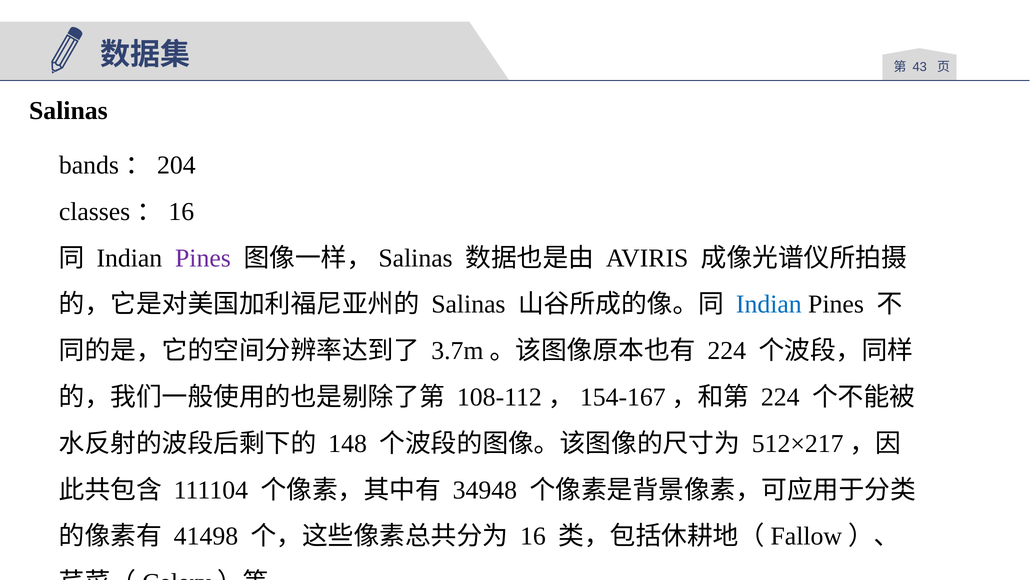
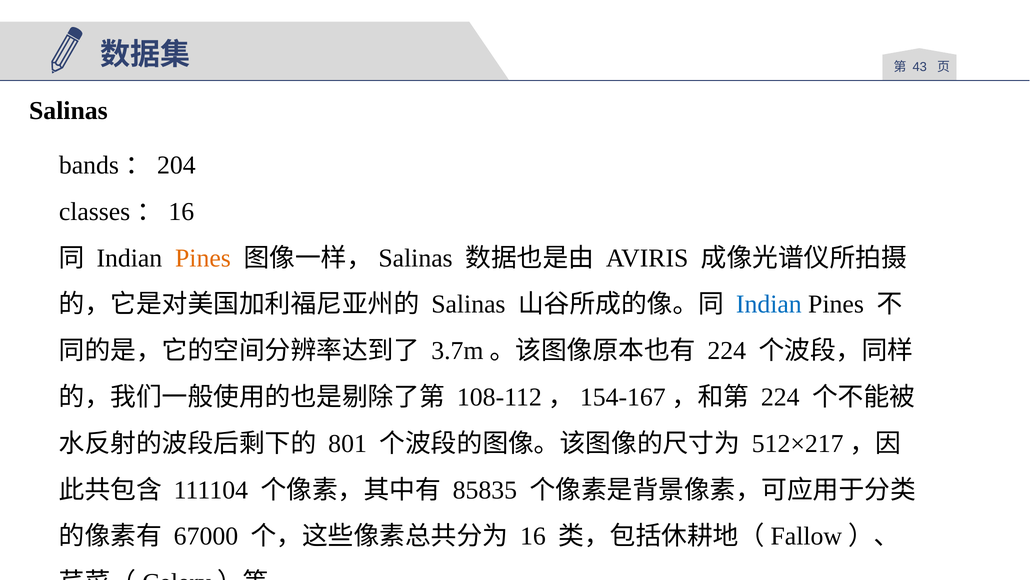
Pines colour: purple -> orange (203, 258)
148: 148 -> 801 (348, 443)
34948: 34948 -> 85835 (485, 490)
41498: 41498 -> 67000 (206, 536)
